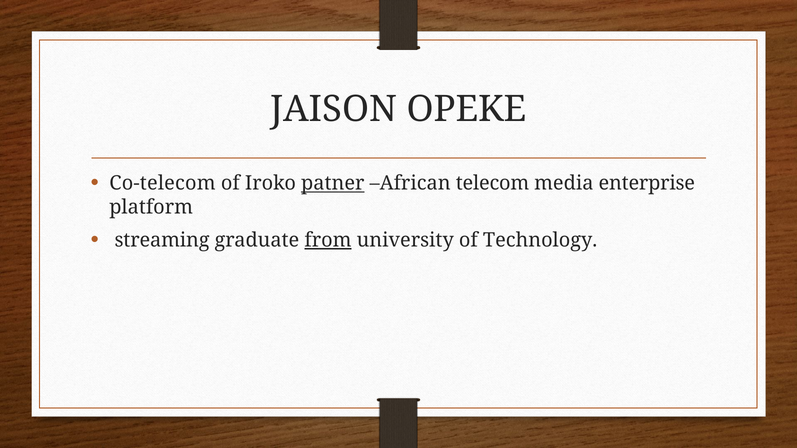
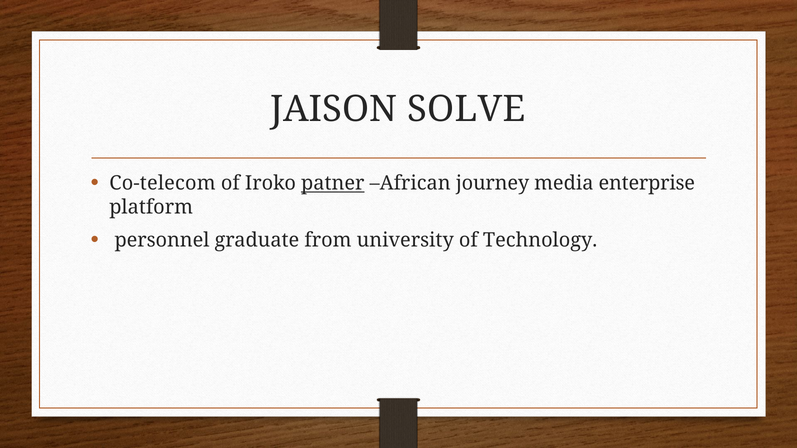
OPEKE: OPEKE -> SOLVE (466, 109)
telecom: telecom -> journey (493, 183)
streaming: streaming -> personnel (162, 240)
from underline: present -> none (328, 240)
